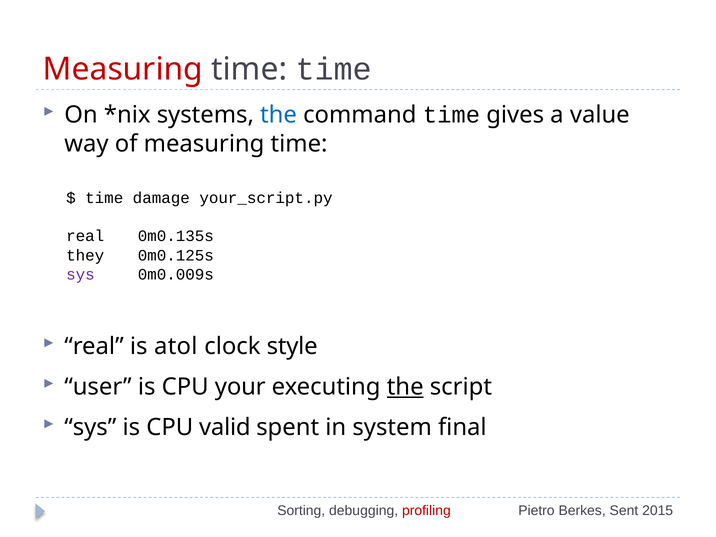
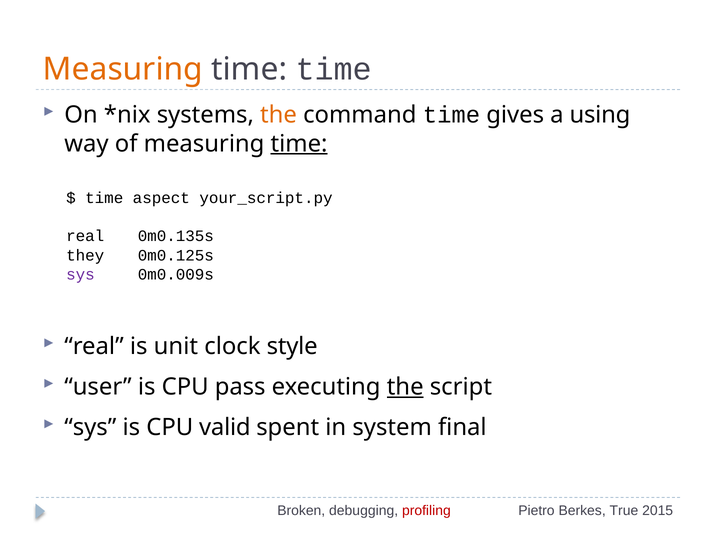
Measuring colour: red -> orange (123, 69)
the colour: blue -> orange (279, 115)
value: value -> using (600, 115)
time underline: none -> present (299, 144)
damage: damage -> aspect (161, 198)
atol: atol -> unit (176, 346)
your: your -> pass (240, 387)
Sorting: Sorting -> Broken (301, 511)
Sent: Sent -> True (624, 511)
